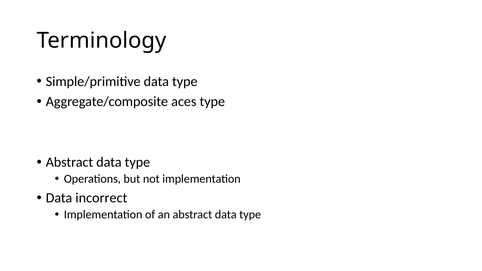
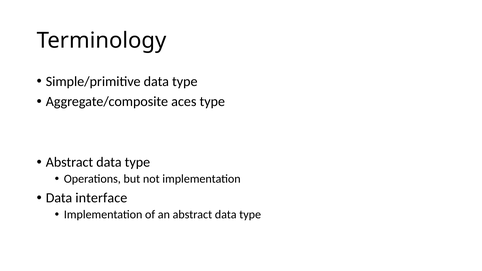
incorrect: incorrect -> interface (101, 198)
